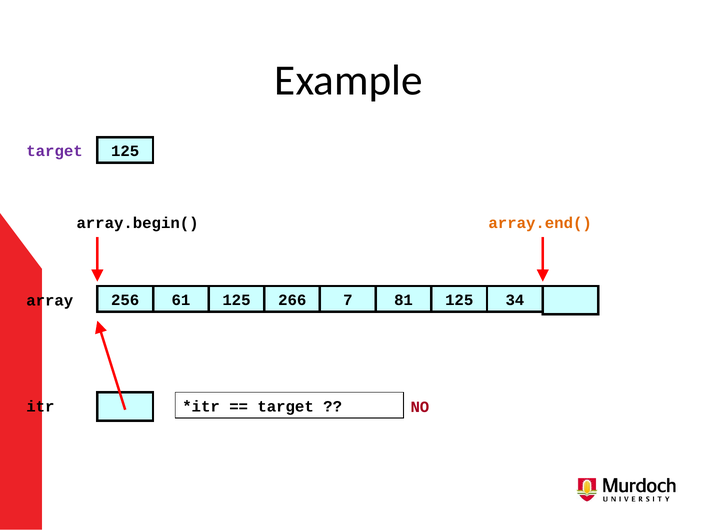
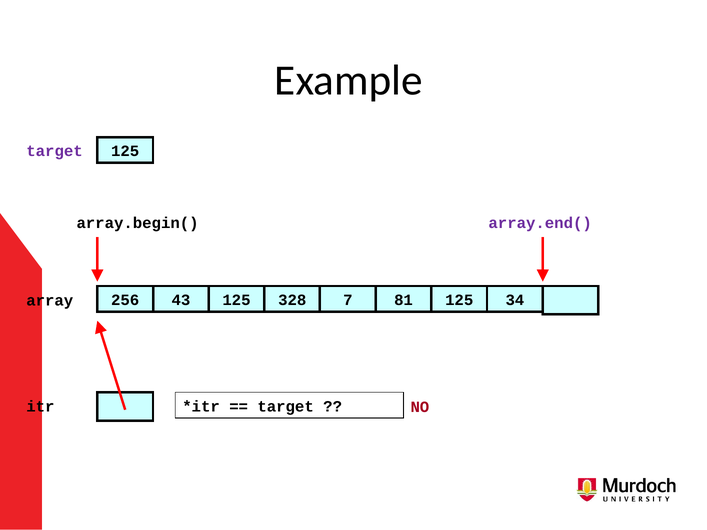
array.end( colour: orange -> purple (540, 223)
61: 61 -> 43 (181, 300)
266: 266 -> 328 (292, 300)
